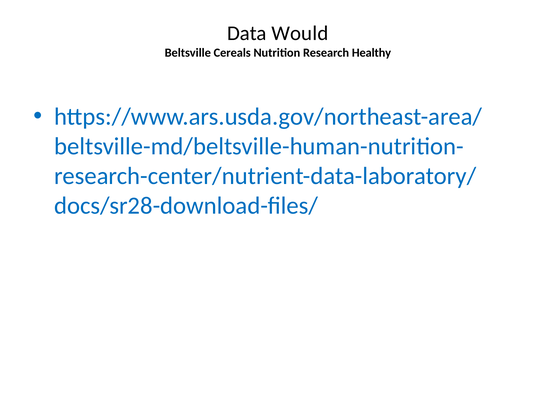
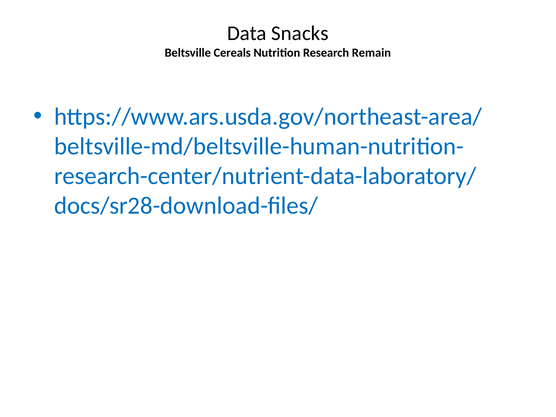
Would: Would -> Snacks (300, 33)
Healthy: Healthy -> Remain (371, 53)
